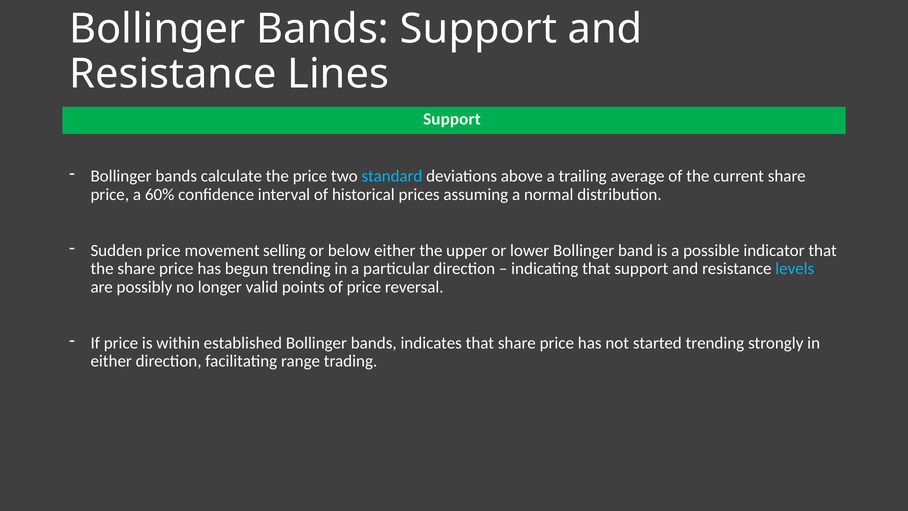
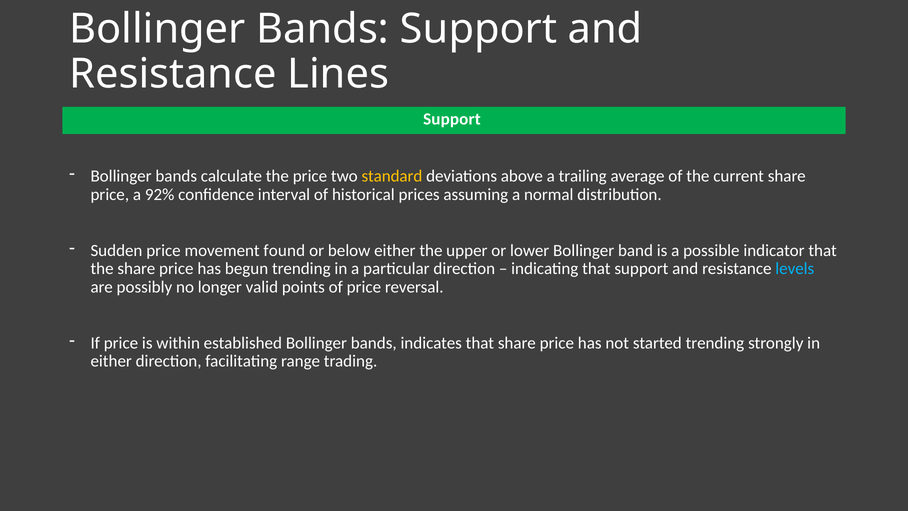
standard colour: light blue -> yellow (392, 176)
60%: 60% -> 92% (160, 195)
selling: selling -> found (284, 250)
